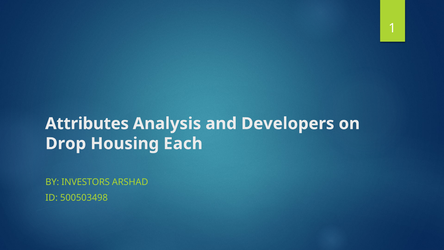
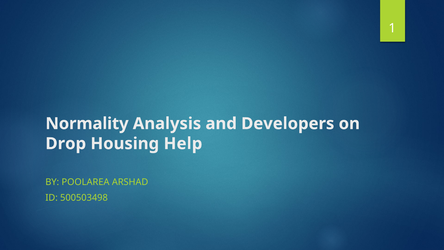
Attributes: Attributes -> Normality (87, 124)
Each: Each -> Help (183, 144)
INVESTORS: INVESTORS -> POOLAREA (86, 182)
